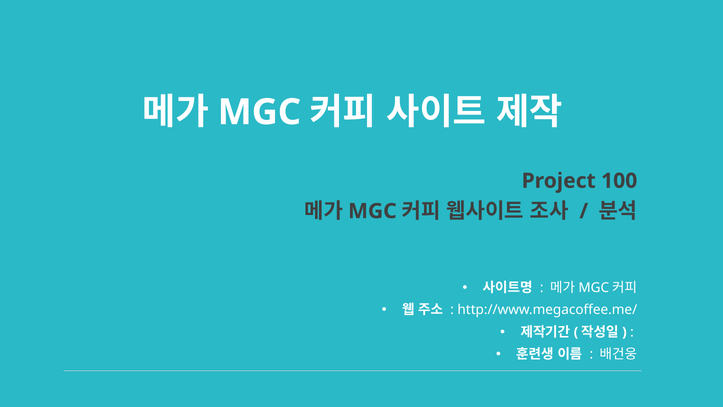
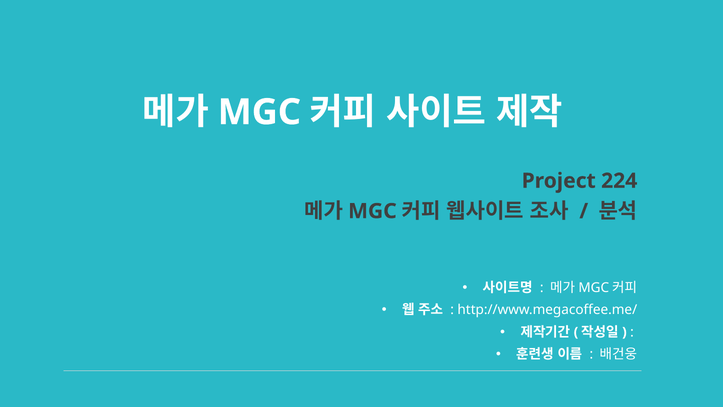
100: 100 -> 224 (619, 181)
